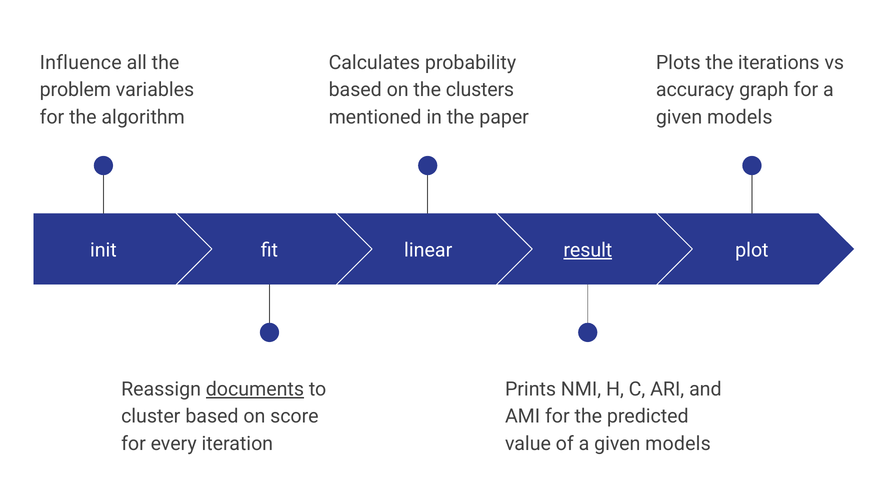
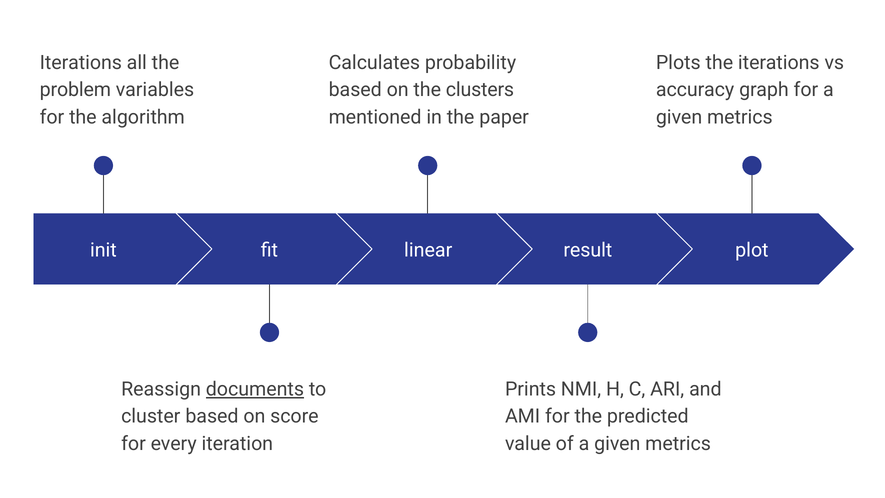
Influence: Influence -> Iterations (81, 63)
models: models -> metrics (740, 117)
result underline: present -> none (588, 250)
of a given models: models -> metrics (678, 443)
